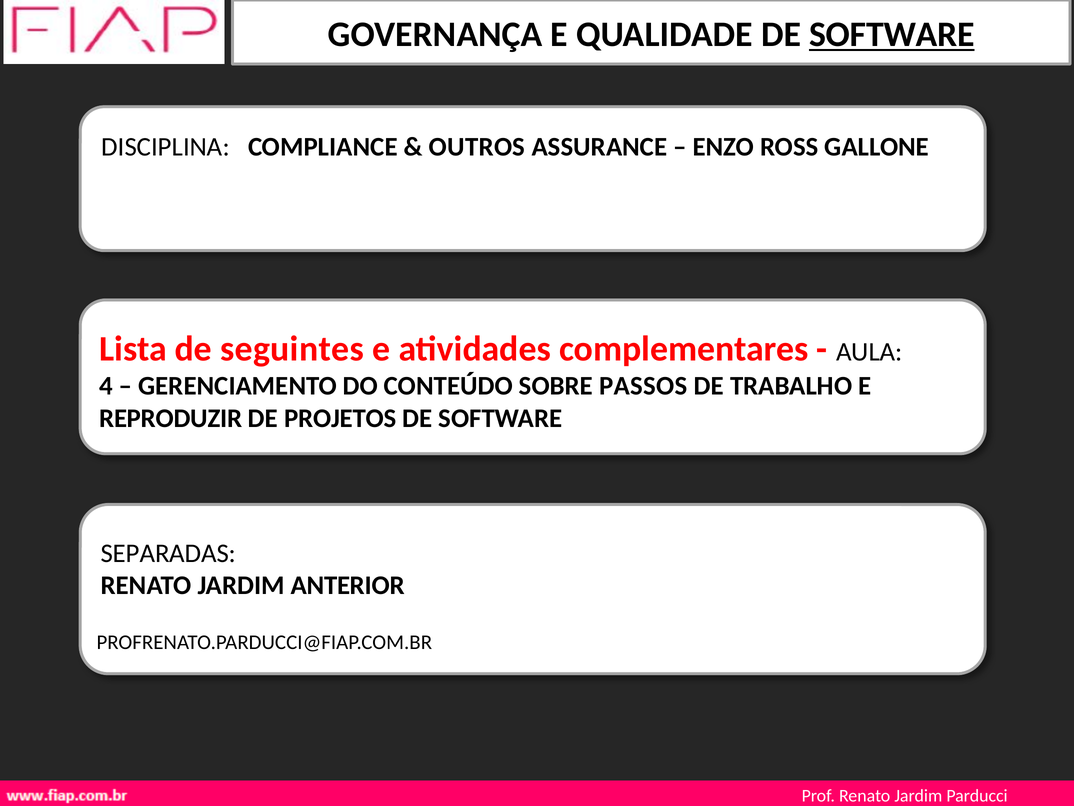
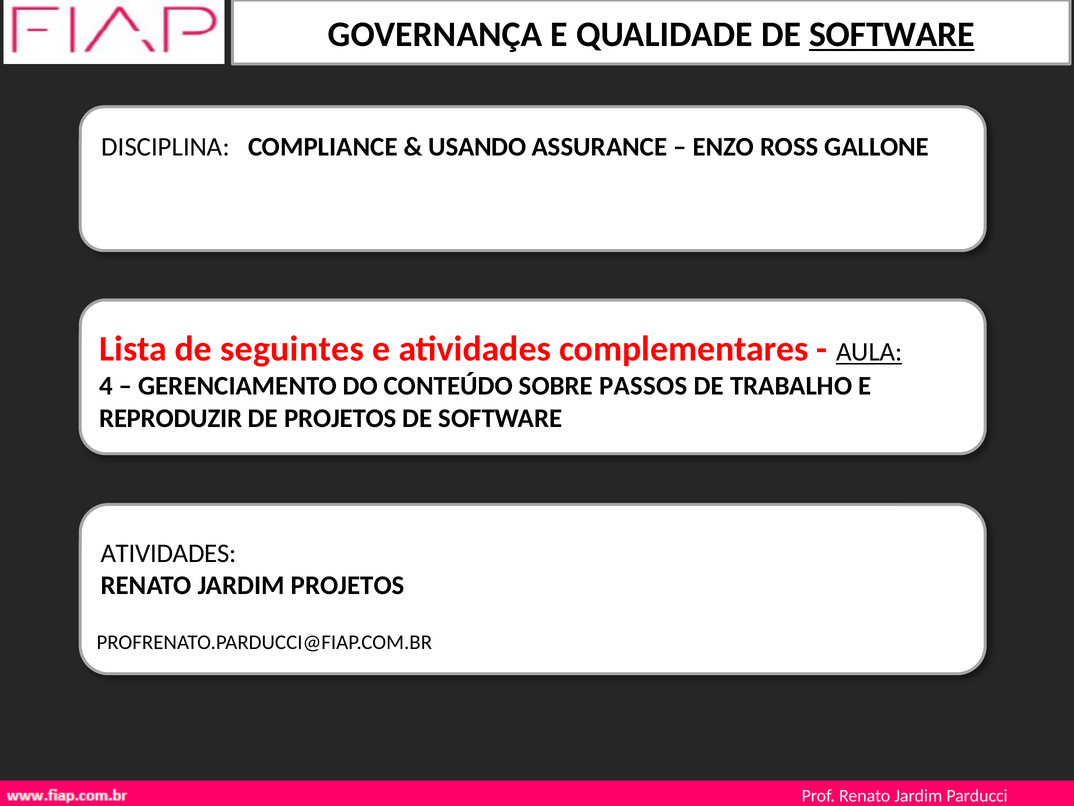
OUTROS: OUTROS -> USANDO (477, 147)
AULA underline: none -> present (869, 352)
SEPARADAS: SEPARADAS -> ATIVIDADES (168, 553)
JARDIM ANTERIOR: ANTERIOR -> PROJETOS (348, 585)
